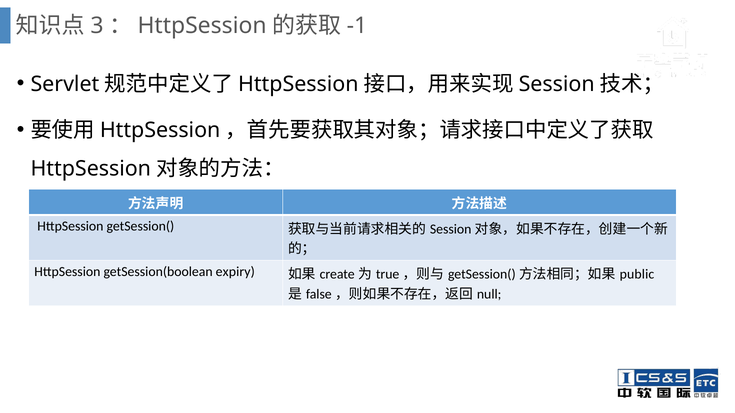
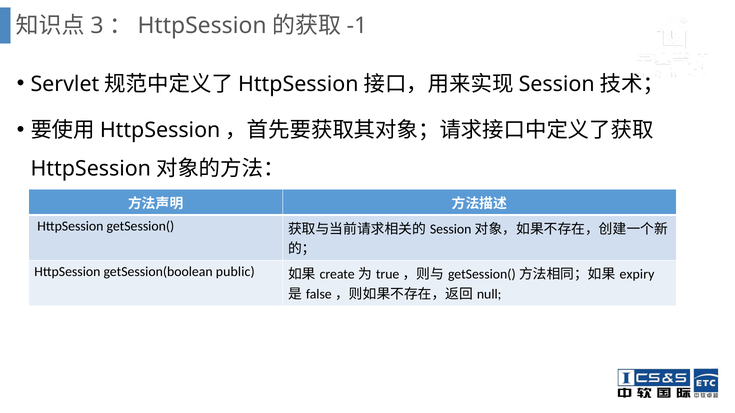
expiry: expiry -> public (235, 272)
public: public -> expiry (637, 275)
